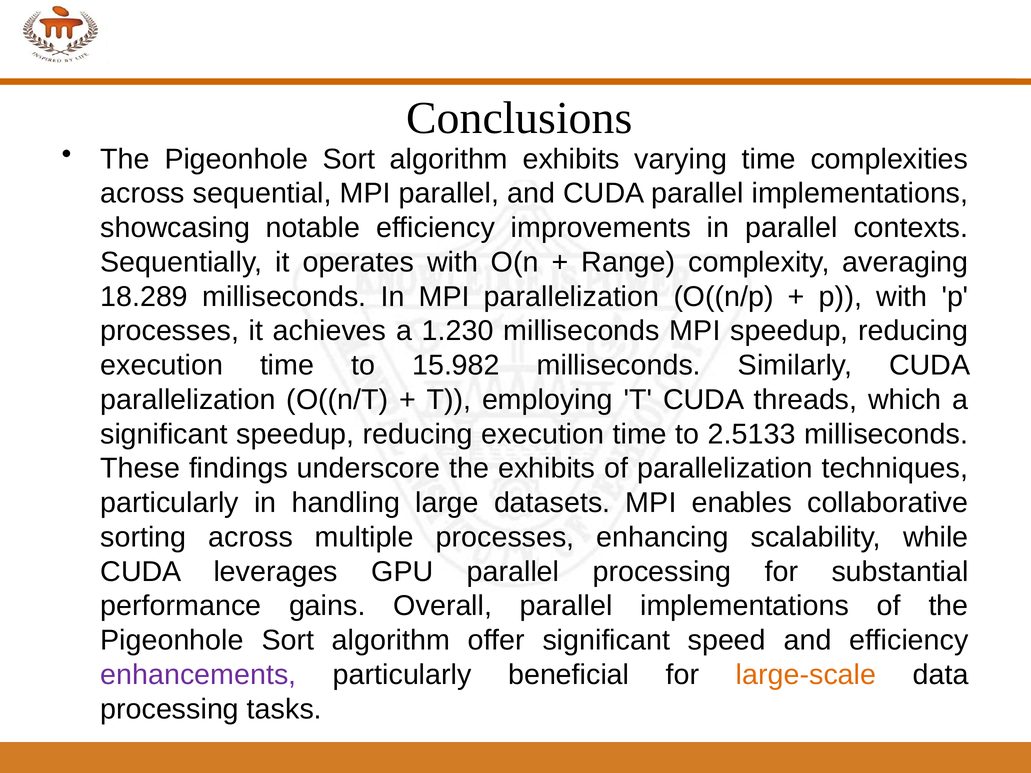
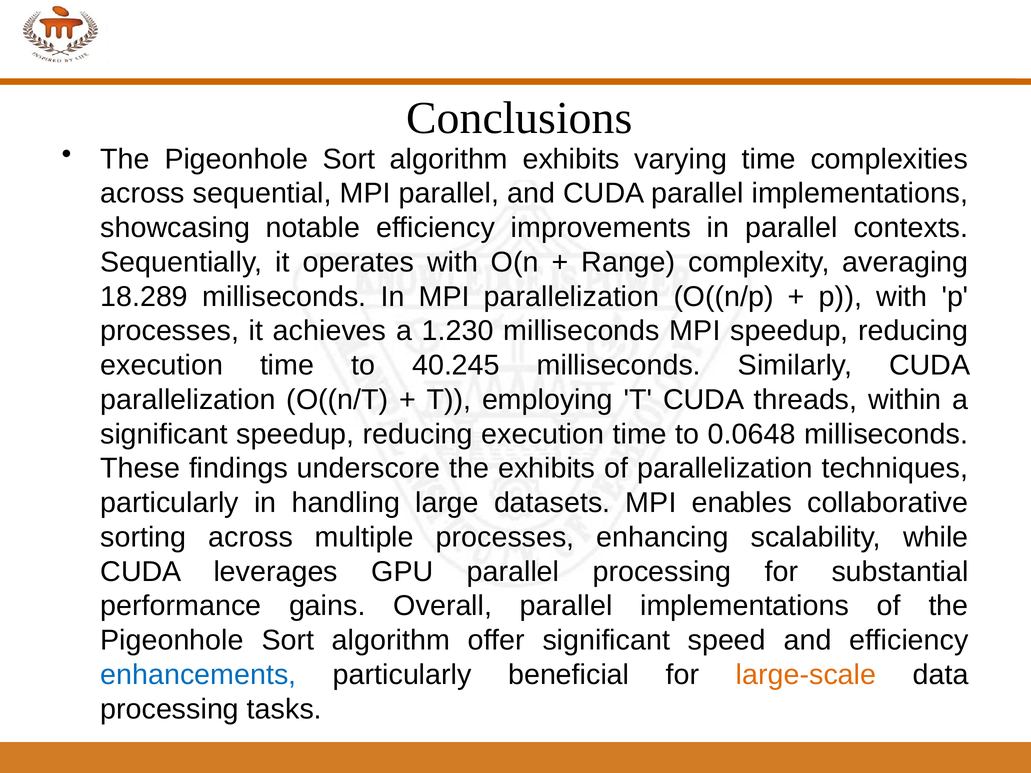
15.982: 15.982 -> 40.245 (456, 365)
which: which -> within (905, 400)
2.5133: 2.5133 -> 0.0648 (752, 434)
enhancements colour: purple -> blue (198, 675)
